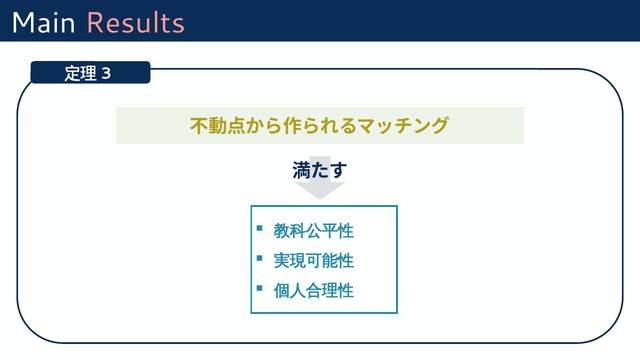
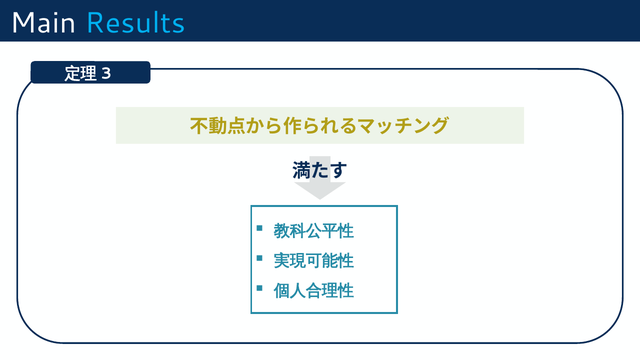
Results colour: pink -> light blue (135, 23)
